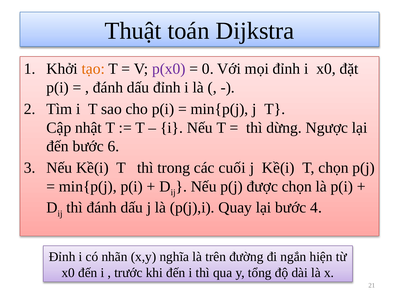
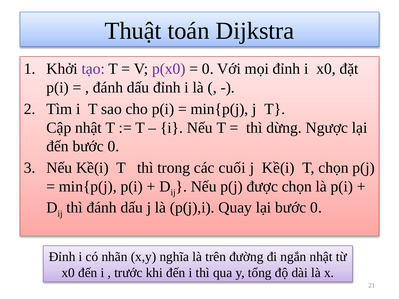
tạo colour: orange -> purple (93, 69)
đến bước 6: 6 -> 0 (113, 146)
lại bước 4: 4 -> 0 (316, 208)
ngắn hiện: hiện -> nhật (321, 257)
